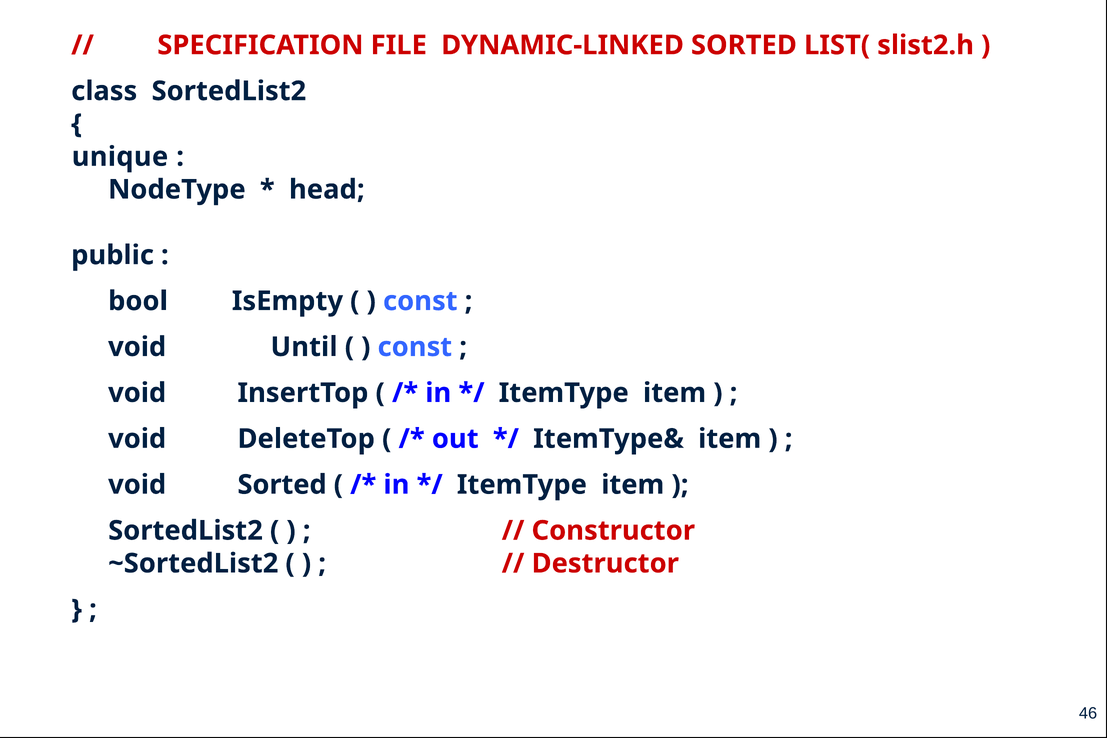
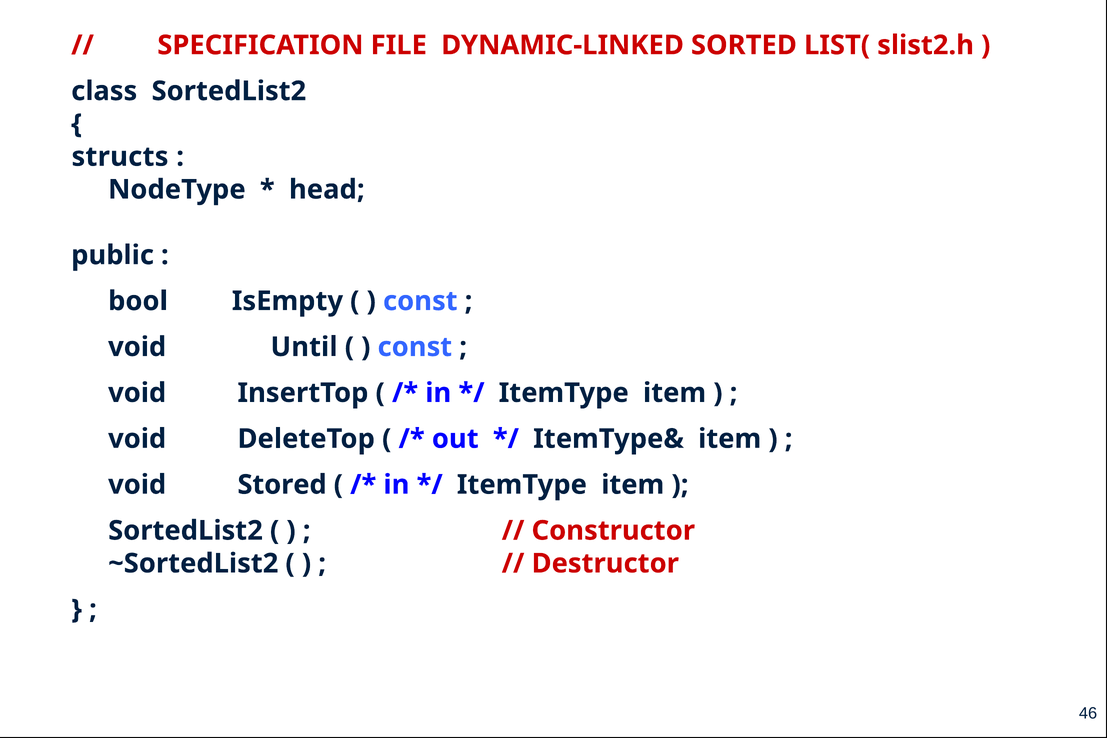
unique: unique -> structs (120, 157)
void Sorted: Sorted -> Stored (282, 485)
